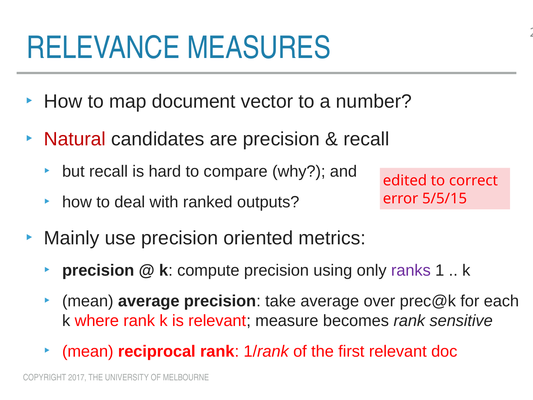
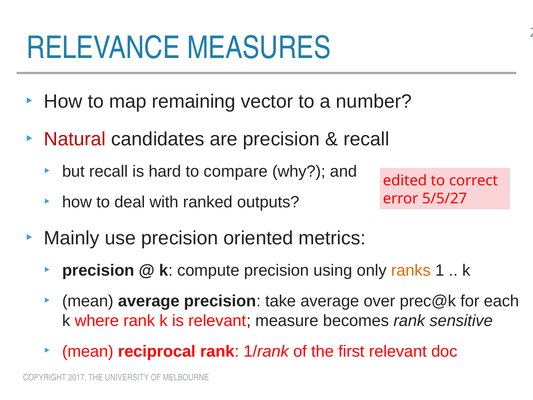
document: document -> remaining (194, 101)
5/5/15: 5/5/15 -> 5/5/27 (445, 198)
ranks colour: purple -> orange (411, 270)
